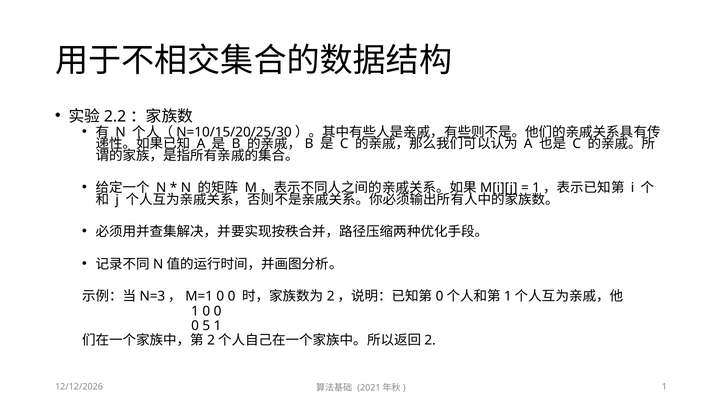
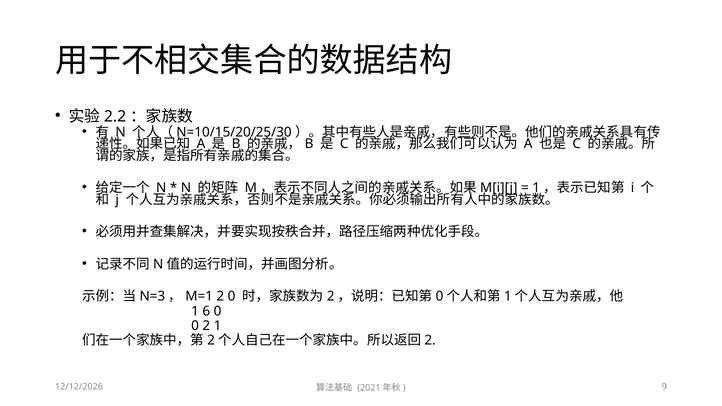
0: 0 -> 2 (220, 297)
1 0: 0 -> 6 (206, 311)
0 5: 5 -> 2 (206, 326)
1: 1 -> 9 (664, 387)
